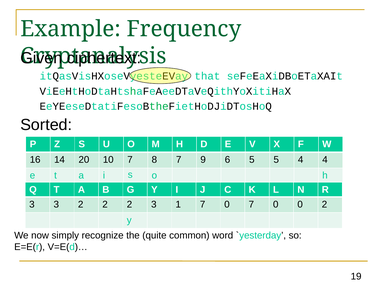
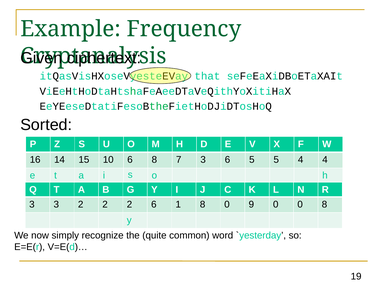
20: 20 -> 15 (84, 160)
10 7: 7 -> 6 (130, 160)
7 9: 9 -> 3 (203, 160)
2 3: 3 -> 6 (154, 205)
1 7: 7 -> 8 (203, 205)
0 7: 7 -> 9 (251, 205)
0 2: 2 -> 8 (324, 205)
